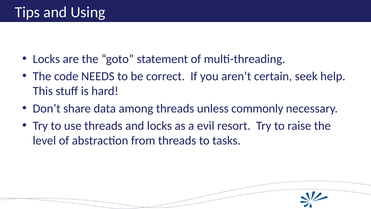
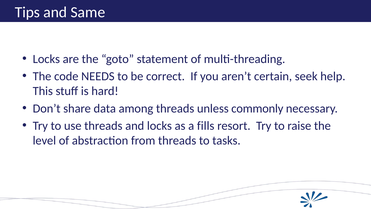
Using: Using -> Same (88, 12)
evil: evil -> fills (206, 126)
